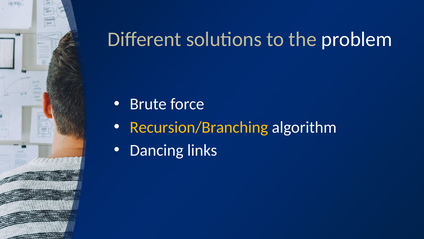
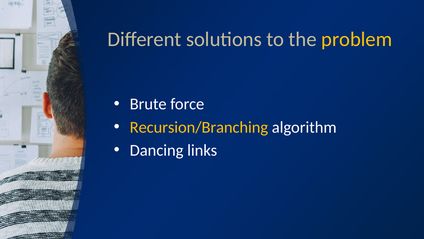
problem colour: white -> yellow (357, 39)
